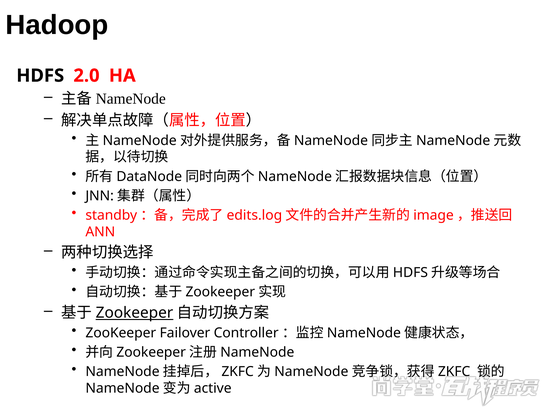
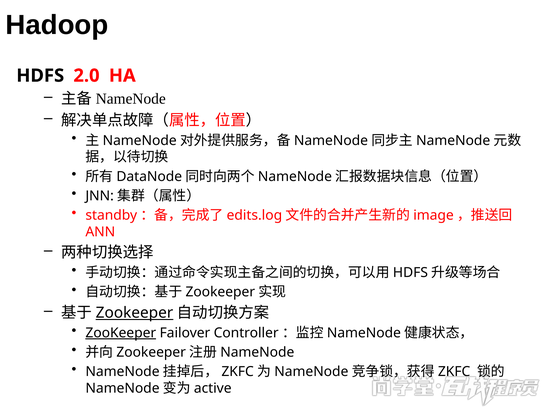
ZooKeeper underline: none -> present (121, 333)
